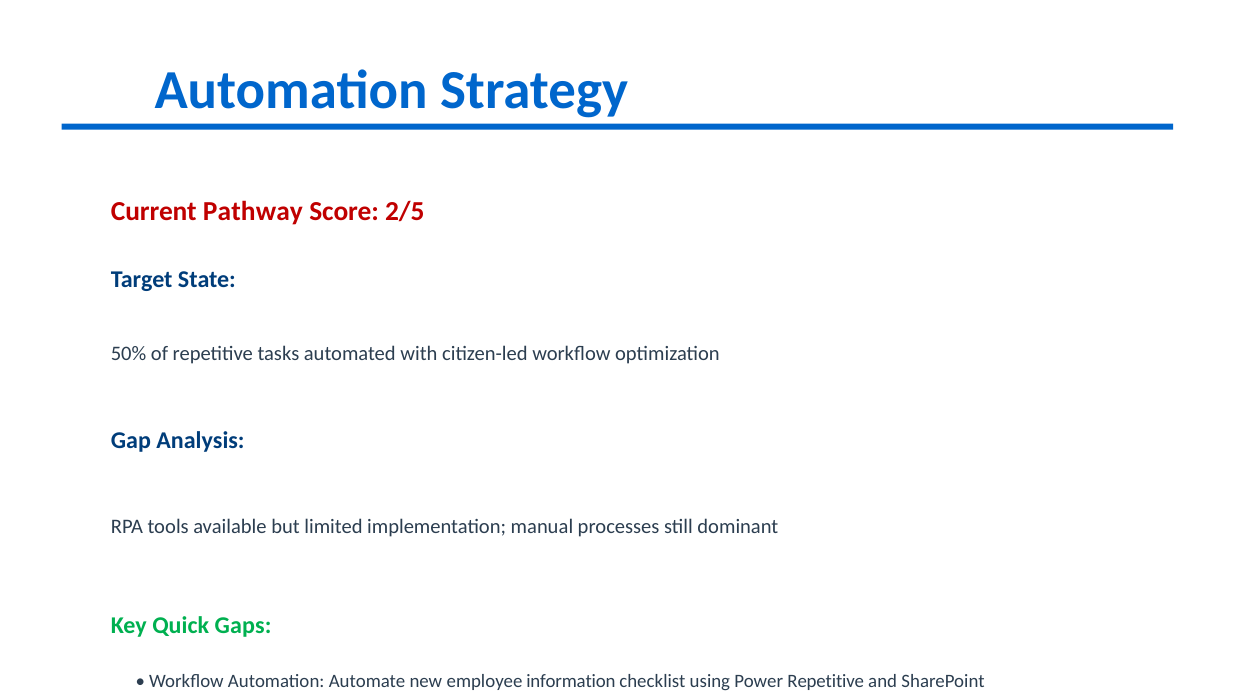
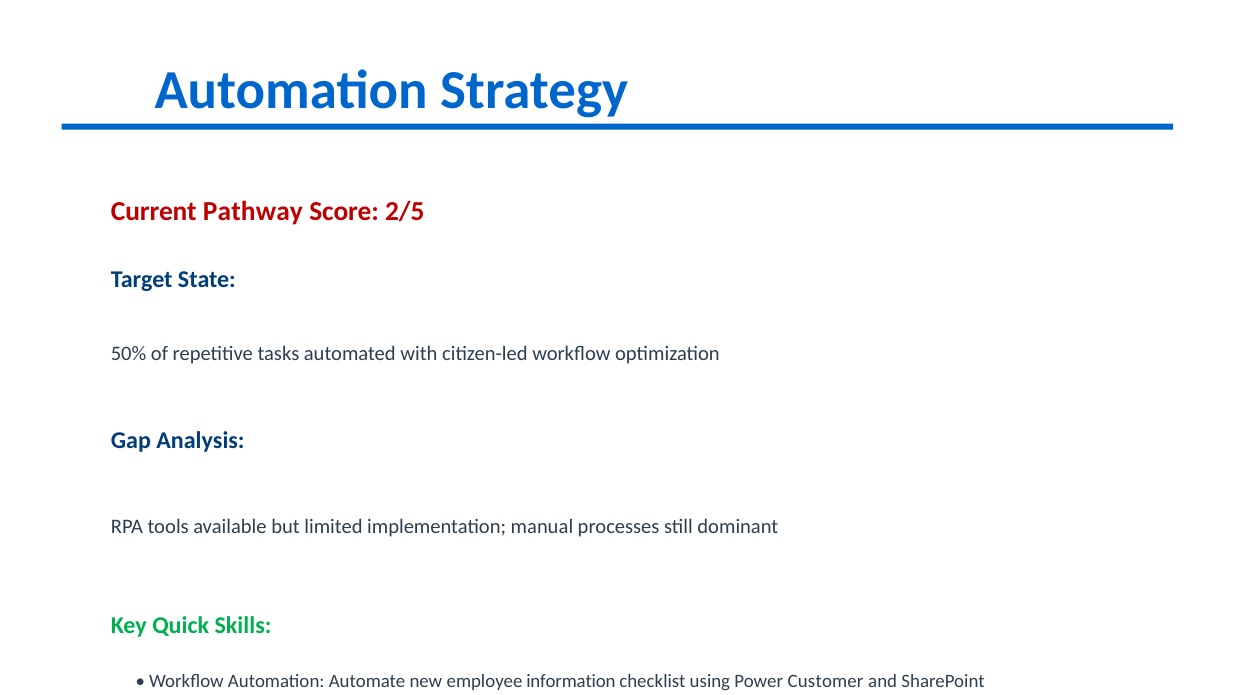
Gaps: Gaps -> Skills (243, 625)
Power Repetitive: Repetitive -> Customer (826, 681)
